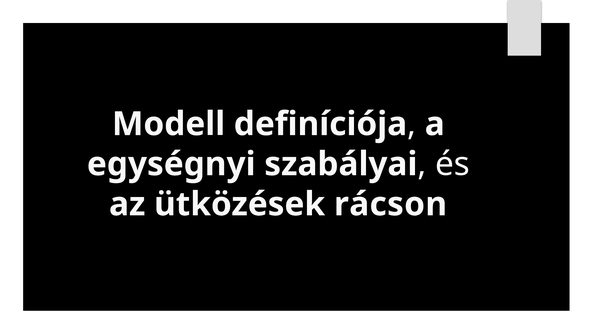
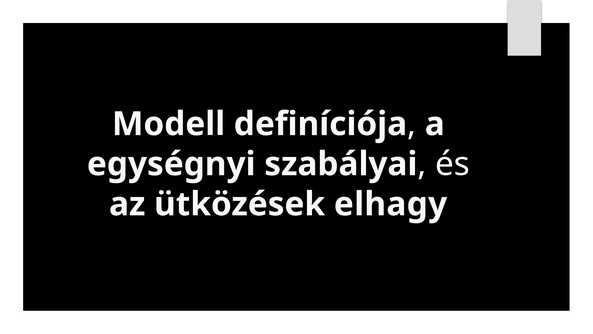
rácson: rácson -> elhagy (391, 204)
